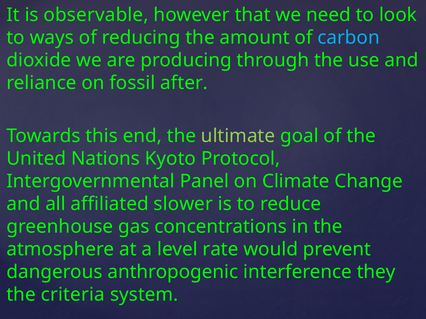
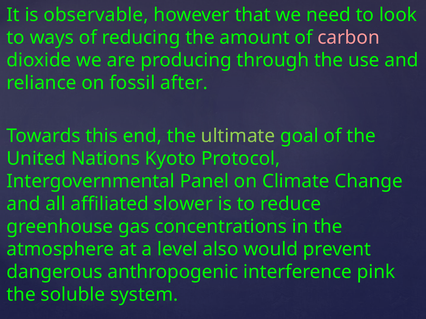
carbon colour: light blue -> pink (349, 38)
rate: rate -> also (221, 250)
they: they -> pink (376, 272)
criteria: criteria -> soluble (73, 295)
